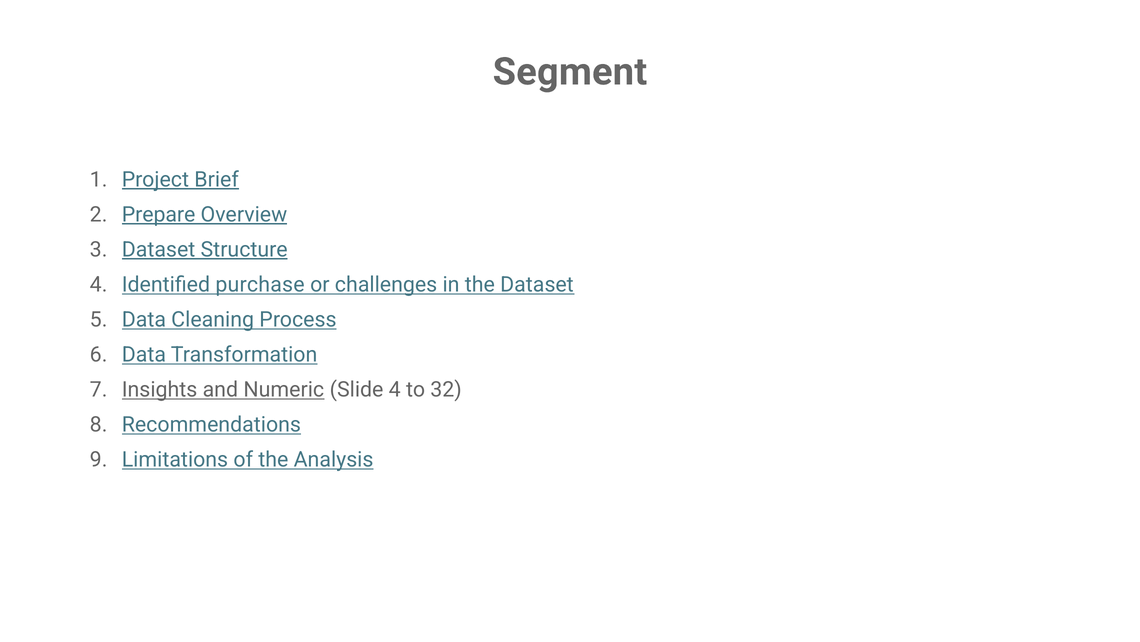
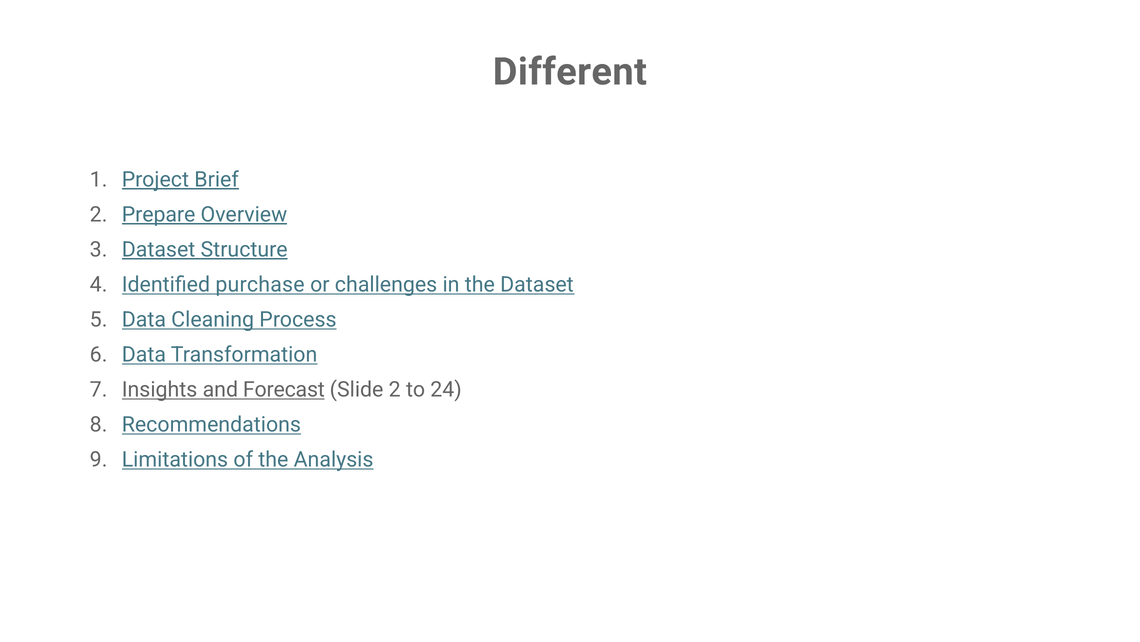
Segment: Segment -> Different (570, 72)
Numeric: Numeric -> Forecast (284, 389)
Slide 4: 4 -> 2 (395, 389)
32: 32 -> 24 (446, 389)
